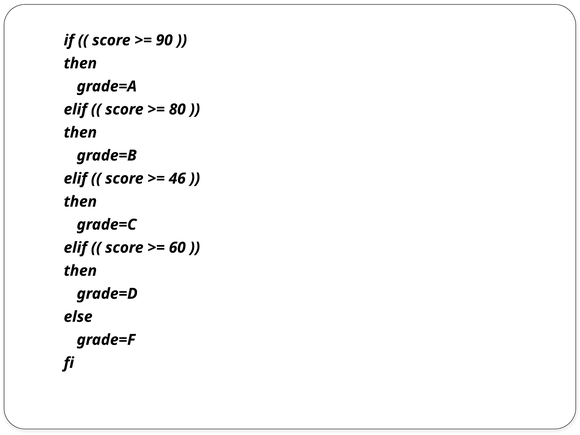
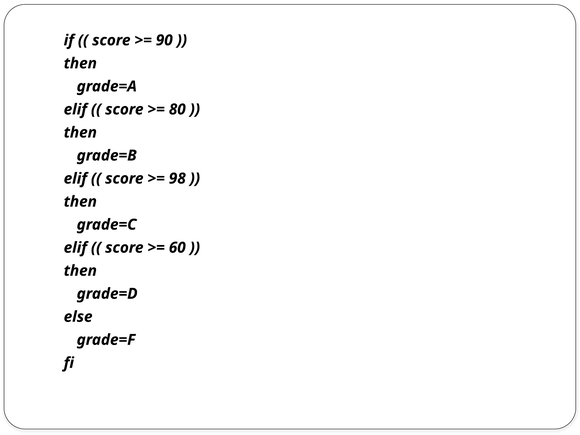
46: 46 -> 98 (177, 179)
